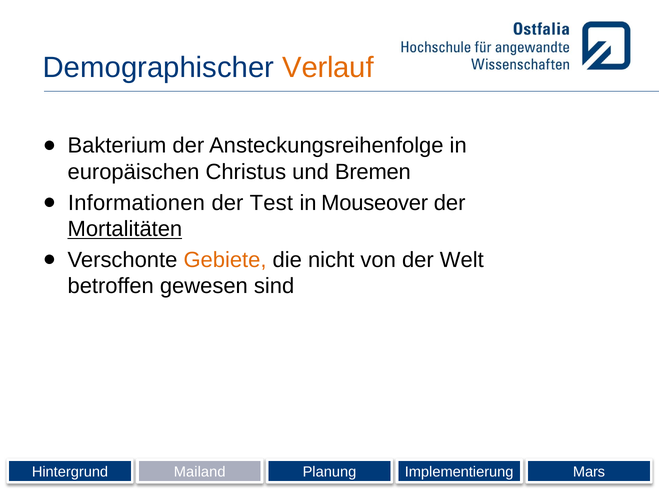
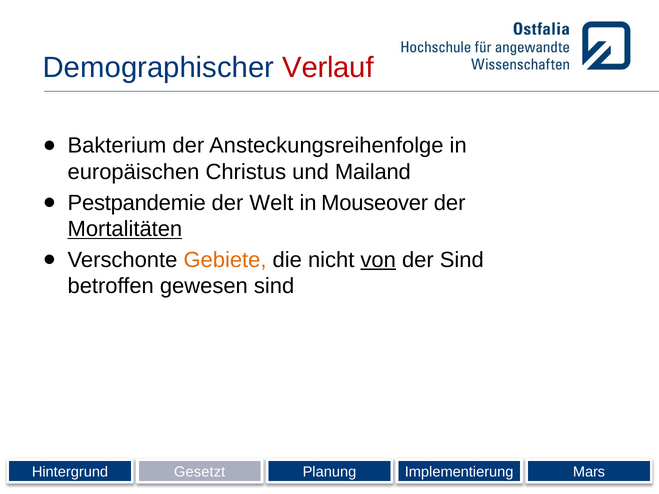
Verlauf colour: orange -> red (328, 68)
Bremen: Bremen -> Mailand (373, 172)
Informationen: Informationen -> Pestpandemie (137, 203)
Test: Test -> Welt (271, 203)
von underline: none -> present (378, 260)
der Welt: Welt -> Sind (462, 260)
Mailand: Mailand -> Gesetzt (200, 472)
